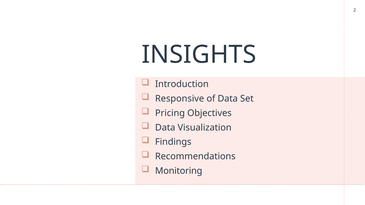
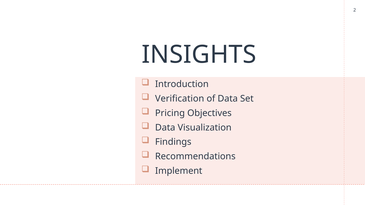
Responsive: Responsive -> Verification (180, 99)
Monitoring: Monitoring -> Implement (179, 171)
